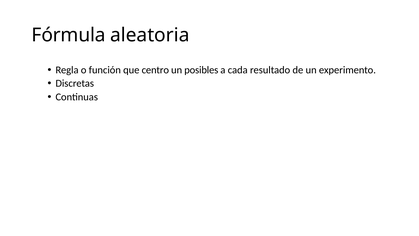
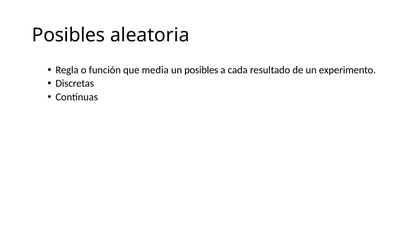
Fórmula: Fórmula -> Posibles (69, 35)
centro: centro -> media (155, 70)
